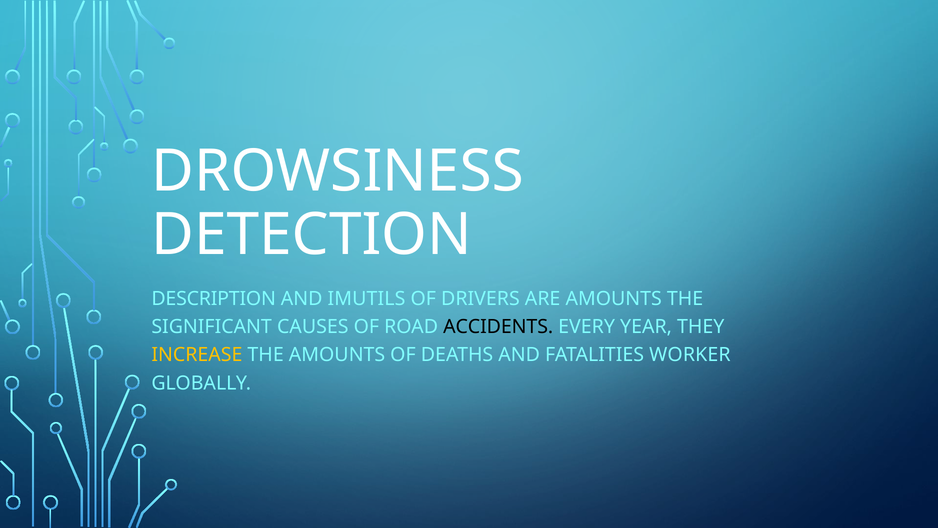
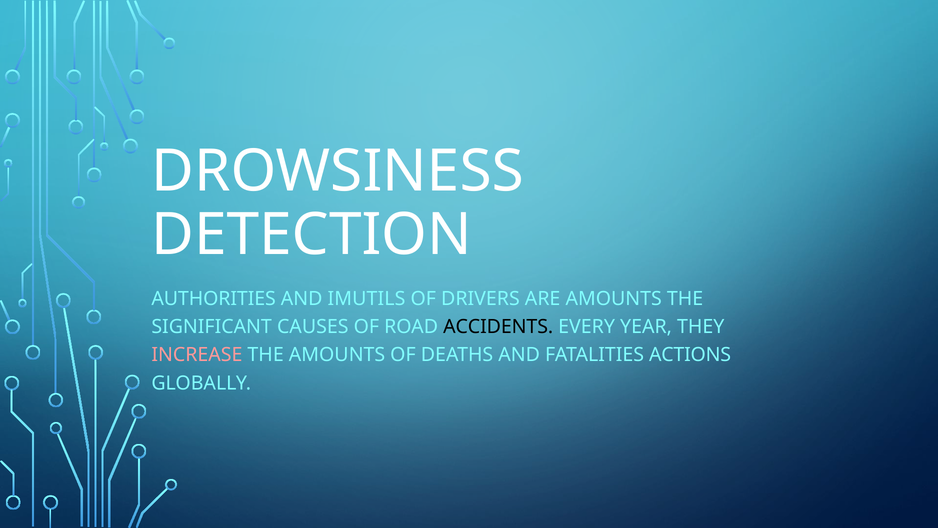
DESCRIPTION: DESCRIPTION -> AUTHORITIES (214, 298)
INCREASE colour: yellow -> pink (197, 355)
WORKER: WORKER -> ACTIONS (690, 355)
